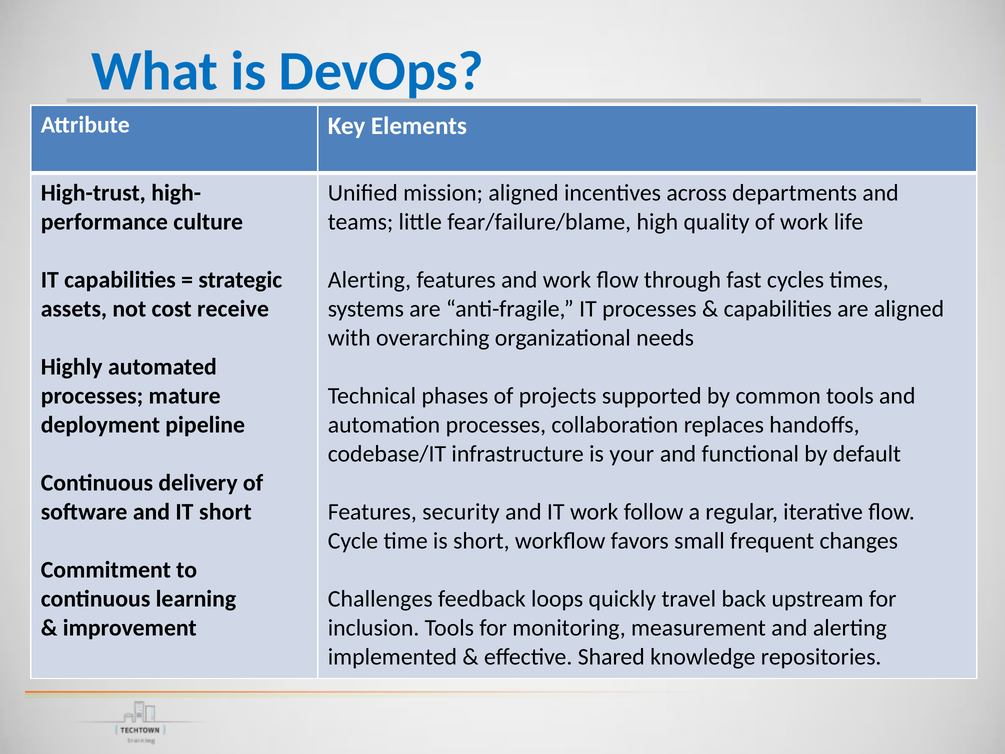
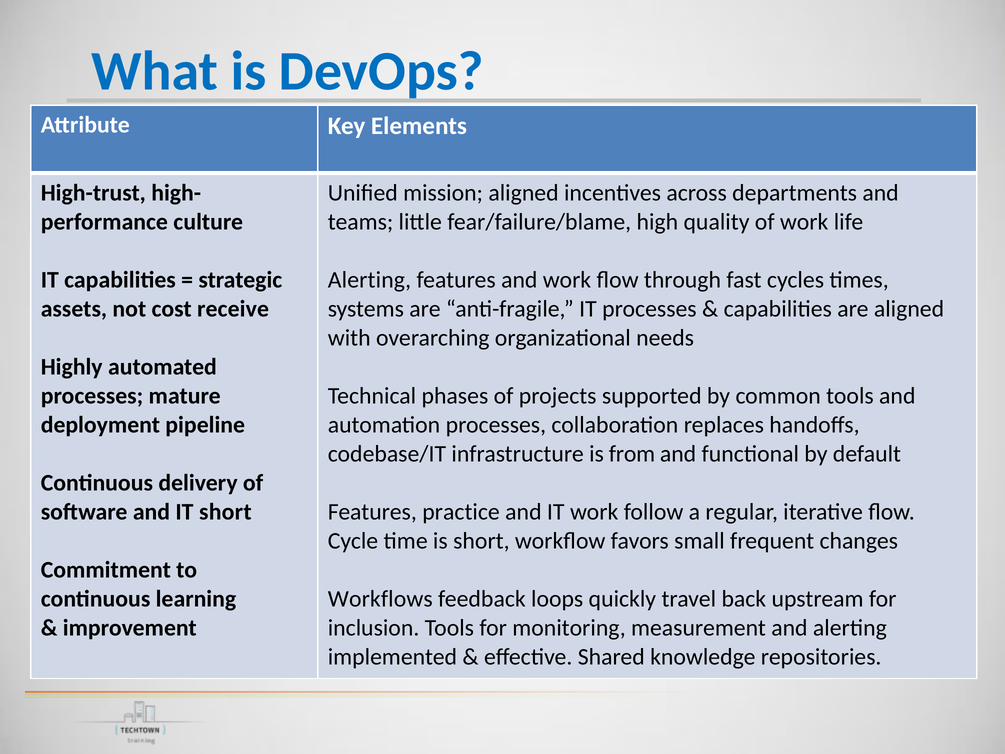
your: your -> from (632, 454)
security: security -> practice (461, 512)
Challenges: Challenges -> Workflows (380, 599)
